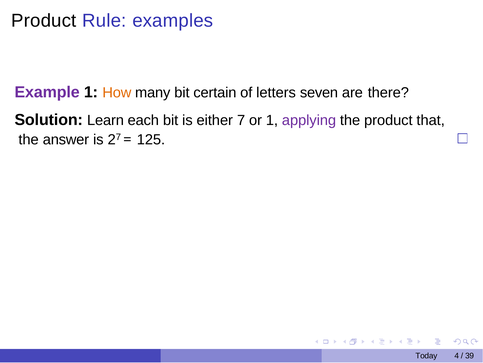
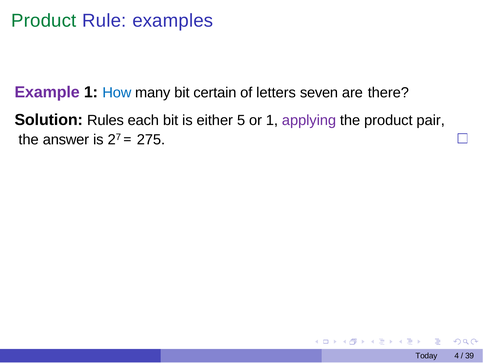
Product colour: black -> green (44, 21)
How colour: orange -> blue (117, 93)
Learn: Learn -> Rules (105, 120)
7: 7 -> 5 (241, 120)
that: that -> pair (431, 120)
125: 125 -> 275 (151, 140)
